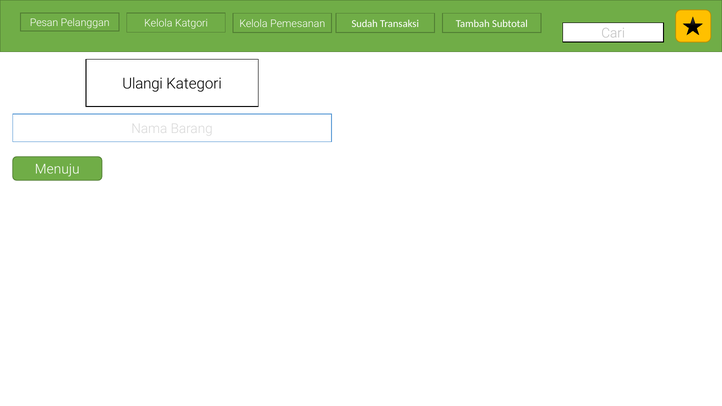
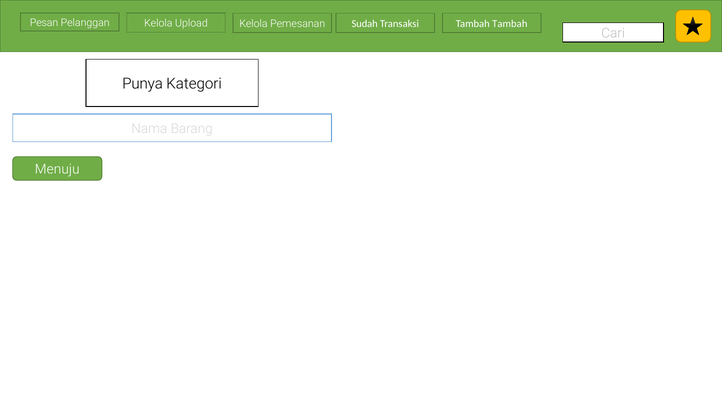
Katgori: Katgori -> Upload (191, 23)
Tambah Subtotal: Subtotal -> Tambah (510, 24)
Ulangi: Ulangi -> Punya (143, 84)
